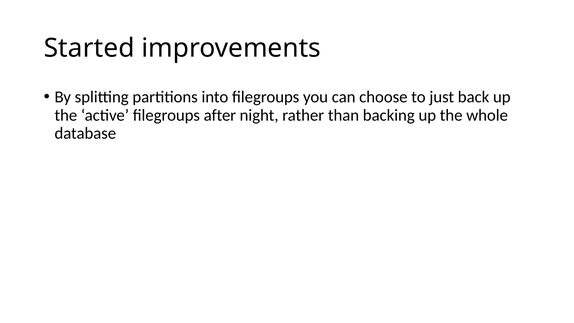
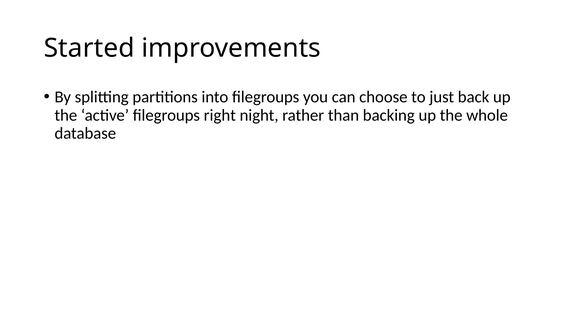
after: after -> right (220, 115)
